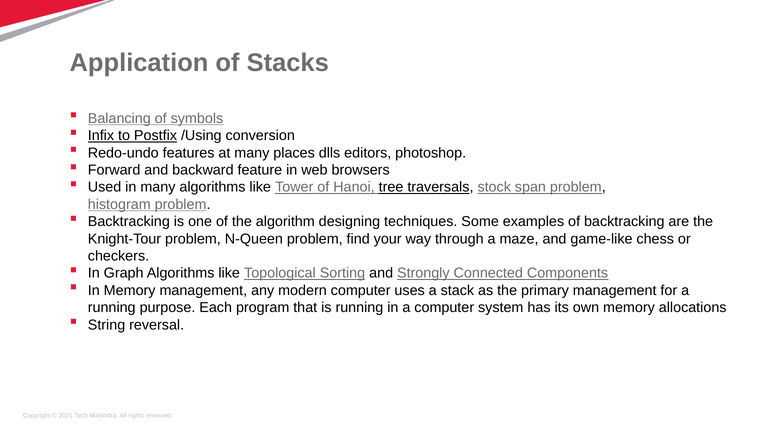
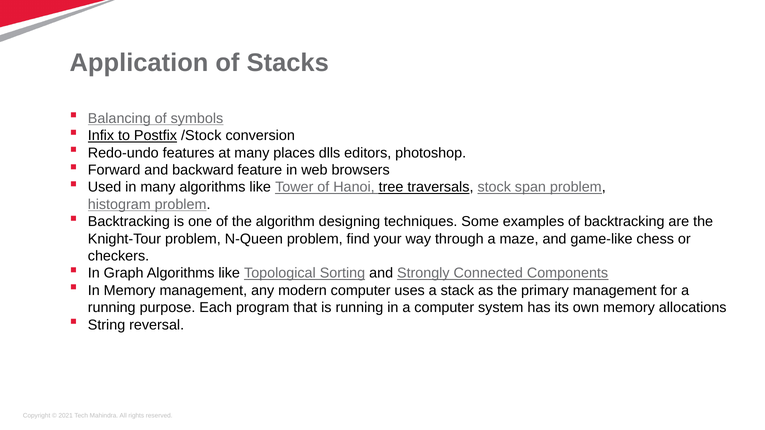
/Using: /Using -> /Stock (201, 136)
